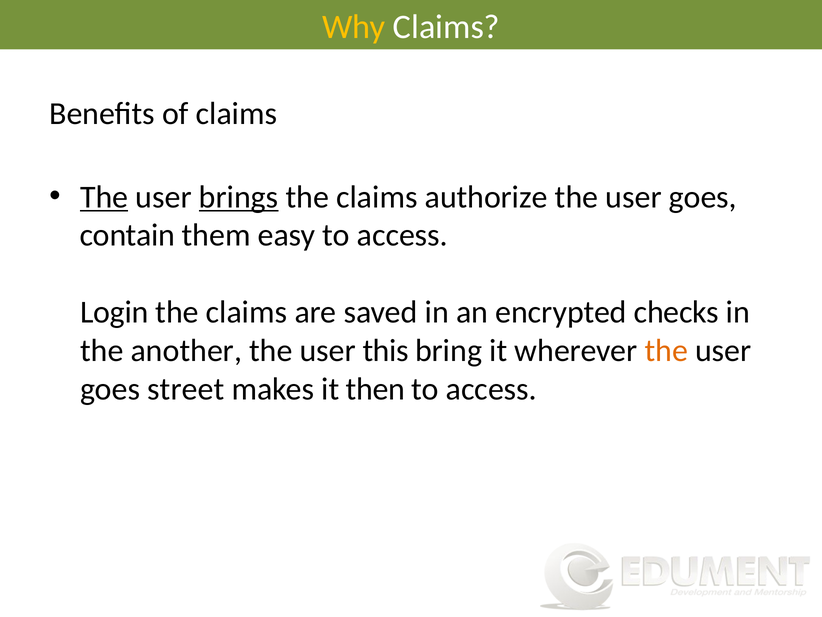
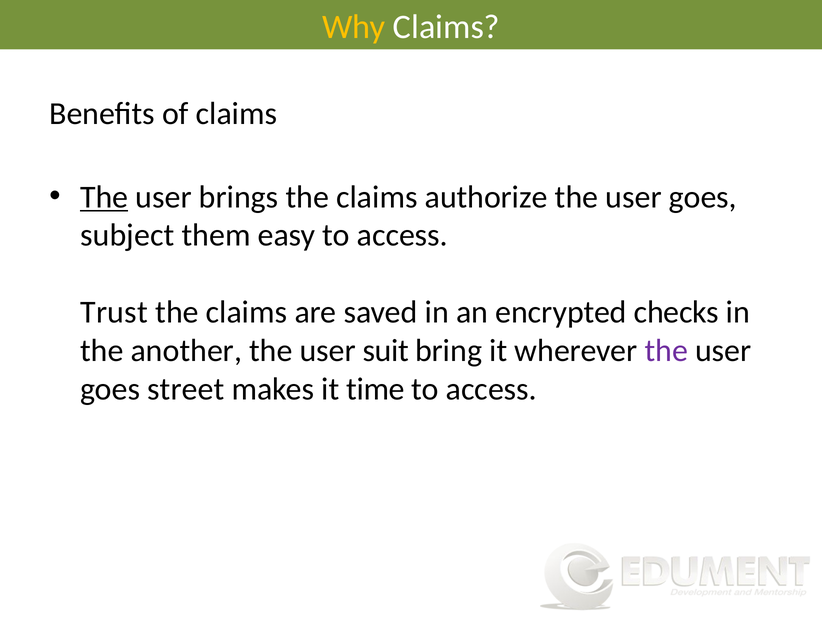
brings underline: present -> none (239, 197)
contain: contain -> subject (127, 235)
Login: Login -> Trust (114, 312)
this: this -> suit (386, 350)
the colour: orange -> purple (666, 350)
then: then -> time (376, 389)
